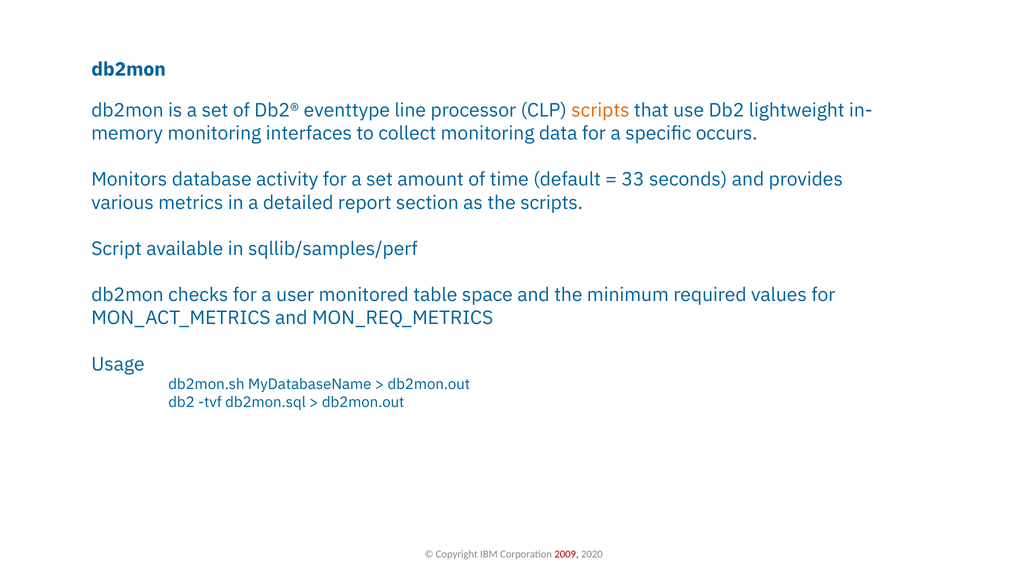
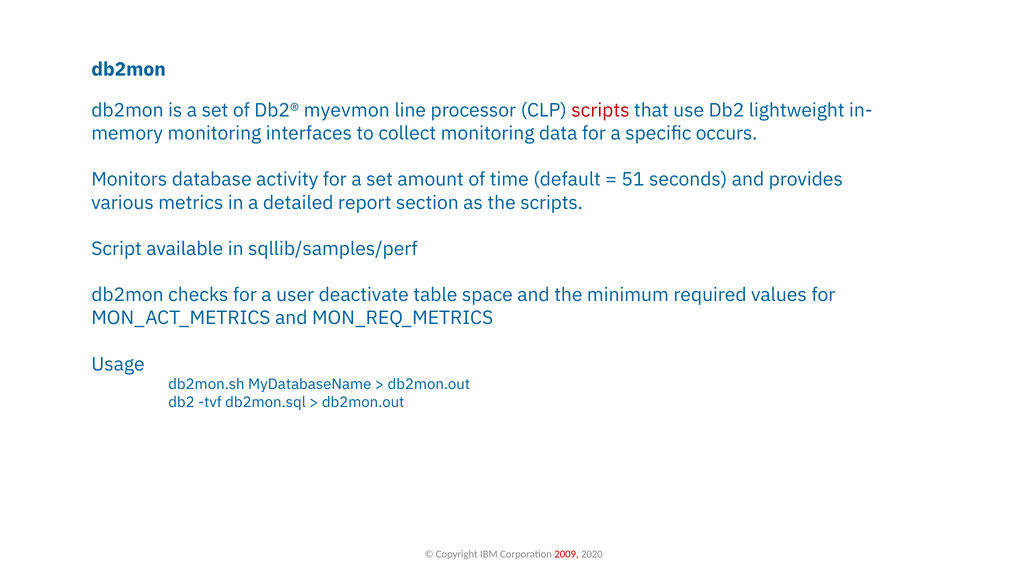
eventtype: eventtype -> myevmon (347, 110)
scripts colour: orange -> red (600, 110)
33: 33 -> 51 (633, 180)
monitored: monitored -> deactivate (364, 295)
